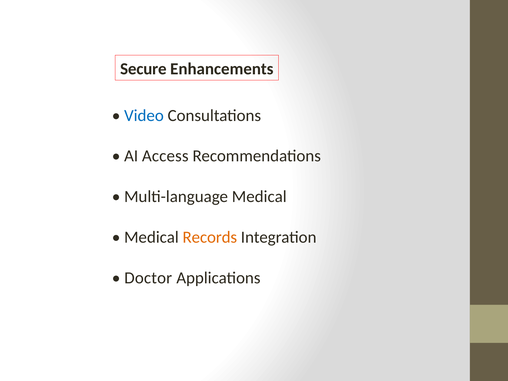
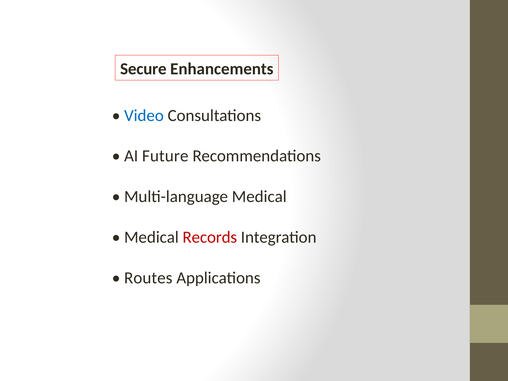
Access: Access -> Future (165, 156)
Records colour: orange -> red (210, 237)
Doctor: Doctor -> Routes (148, 278)
